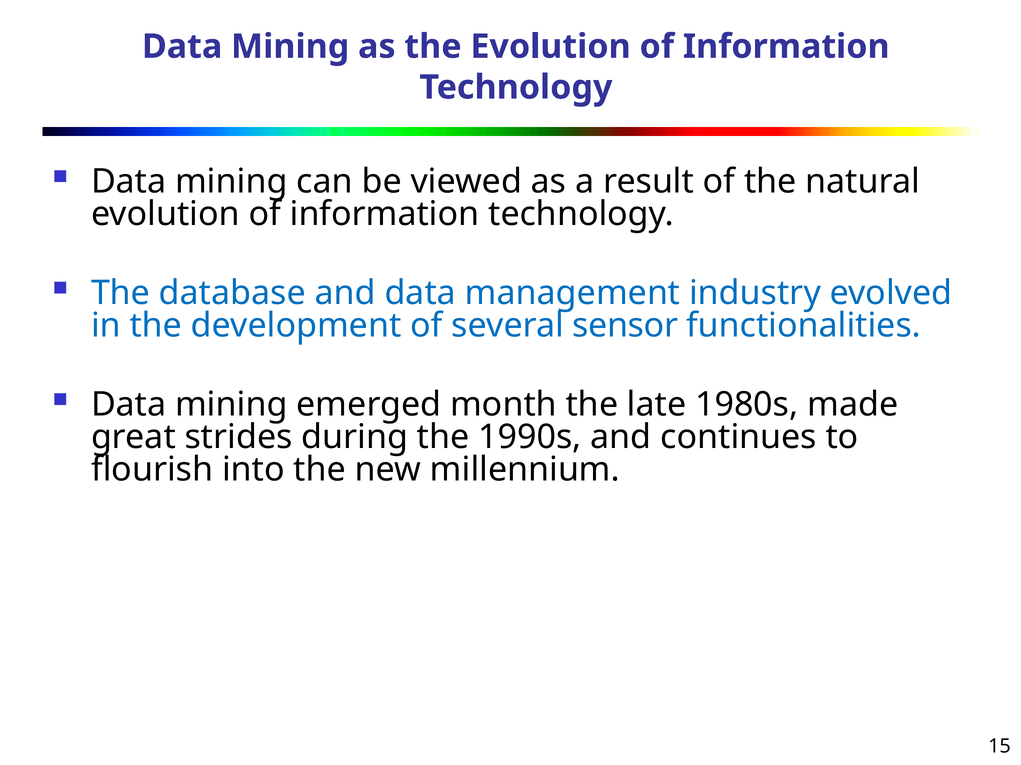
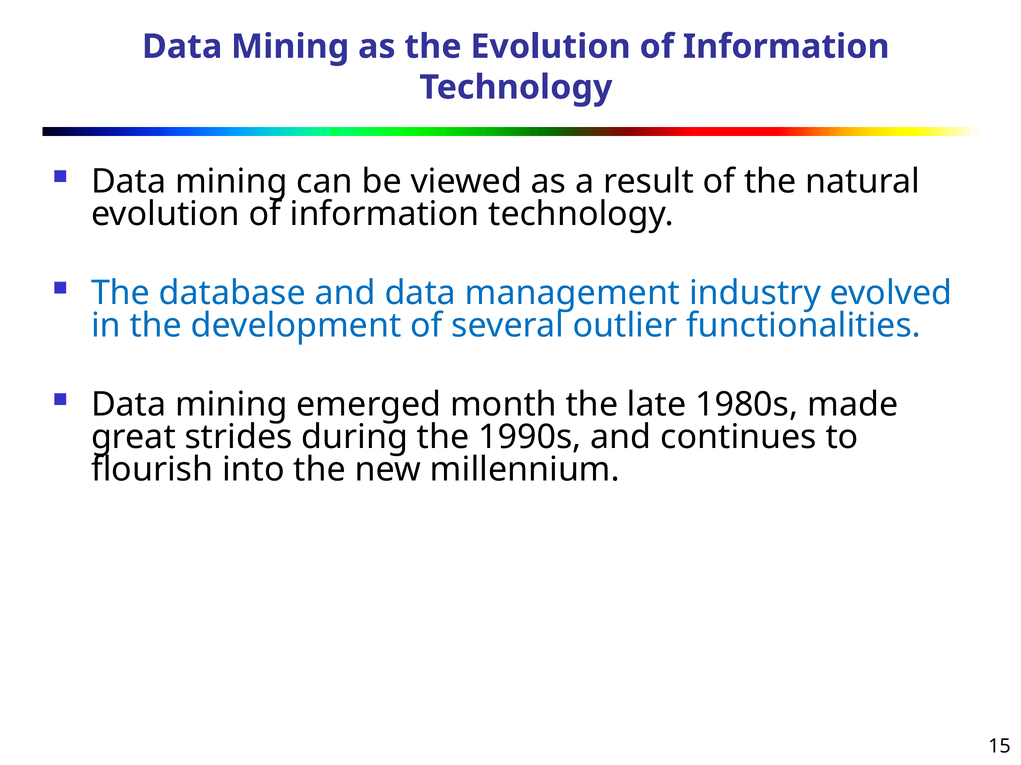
sensor: sensor -> outlier (625, 326)
